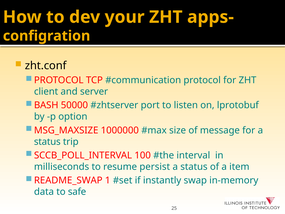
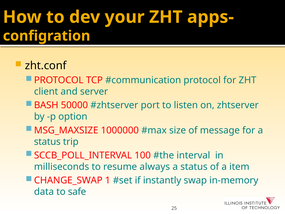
lprotobuf: lprotobuf -> zhtserver (238, 105)
persist: persist -> always (155, 167)
README_SWAP: README_SWAP -> CHANGE_SWAP (68, 180)
